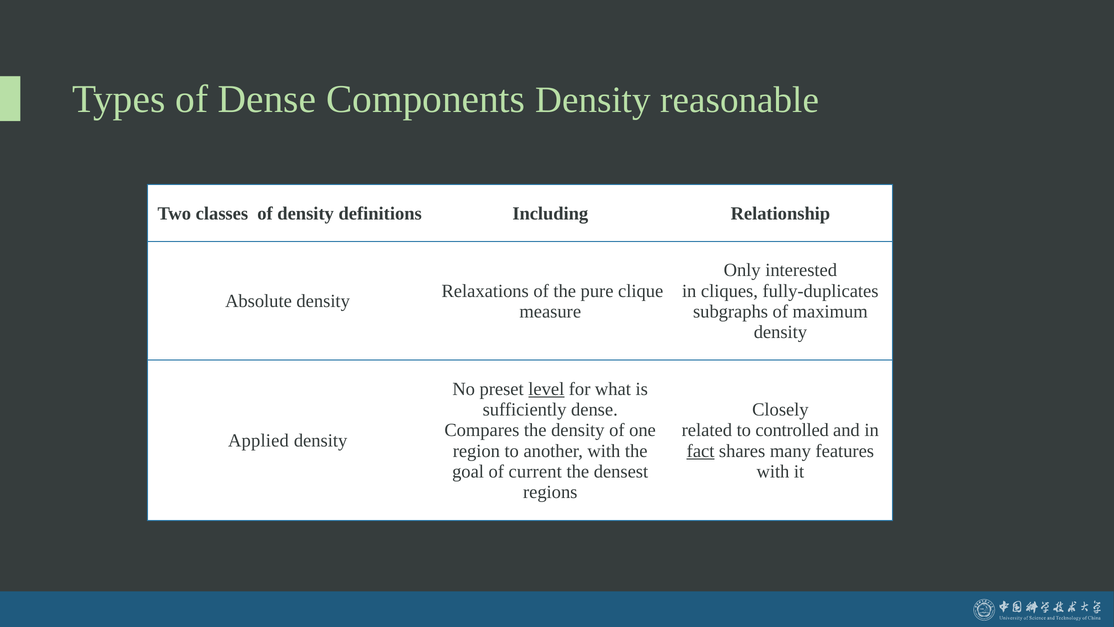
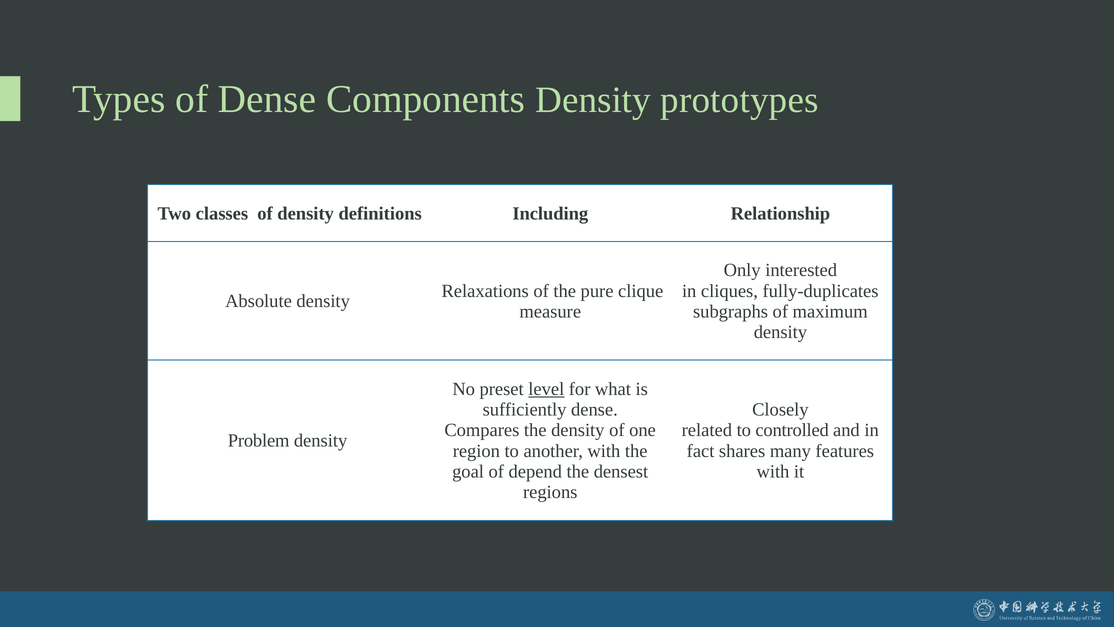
reasonable: reasonable -> prototypes (740, 100)
Applied: Applied -> Problem (259, 440)
fact underline: present -> none (701, 451)
current: current -> depend (535, 471)
